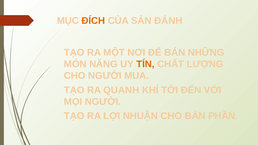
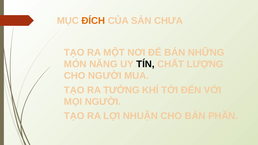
ĐÁNH: ĐÁNH -> CHƯA (168, 21)
TÍN colour: orange -> black (145, 64)
QUANH: QUANH -> TƯỞNG (121, 90)
